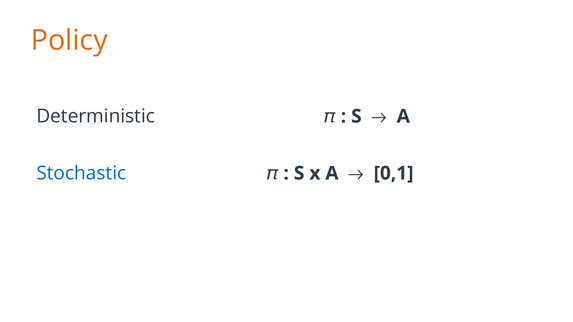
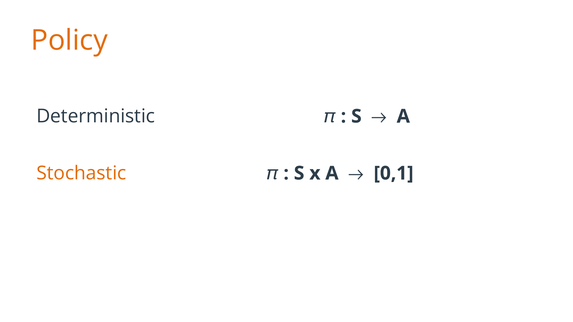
Stochastic colour: blue -> orange (81, 173)
